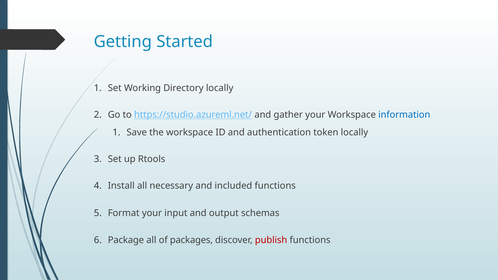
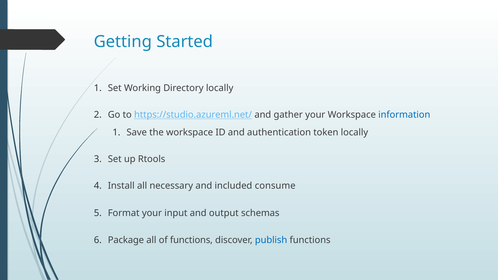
included functions: functions -> consume (275, 186)
of packages: packages -> functions (191, 240)
publish colour: red -> blue (271, 240)
